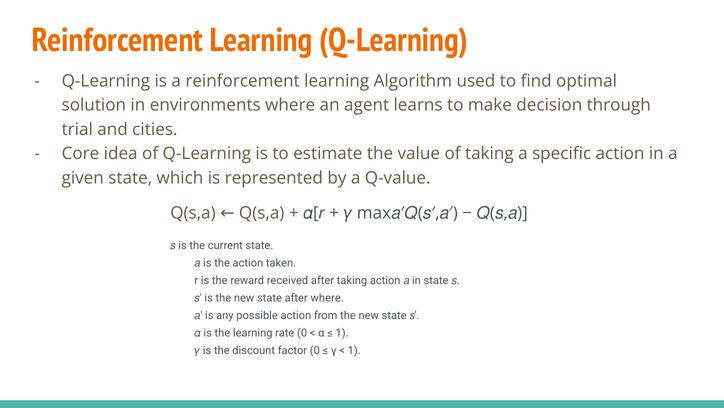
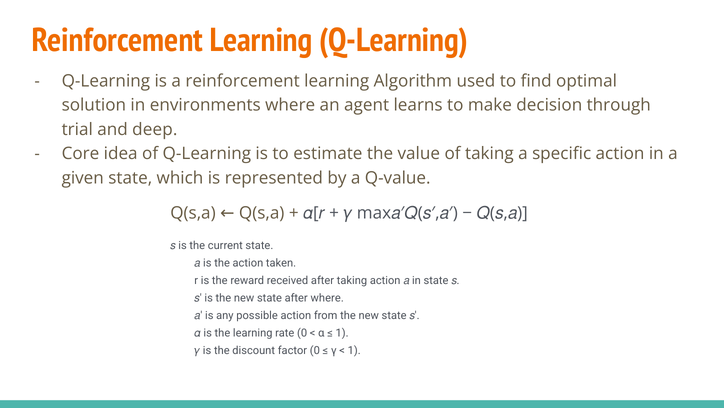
cities: cities -> deep (155, 129)
